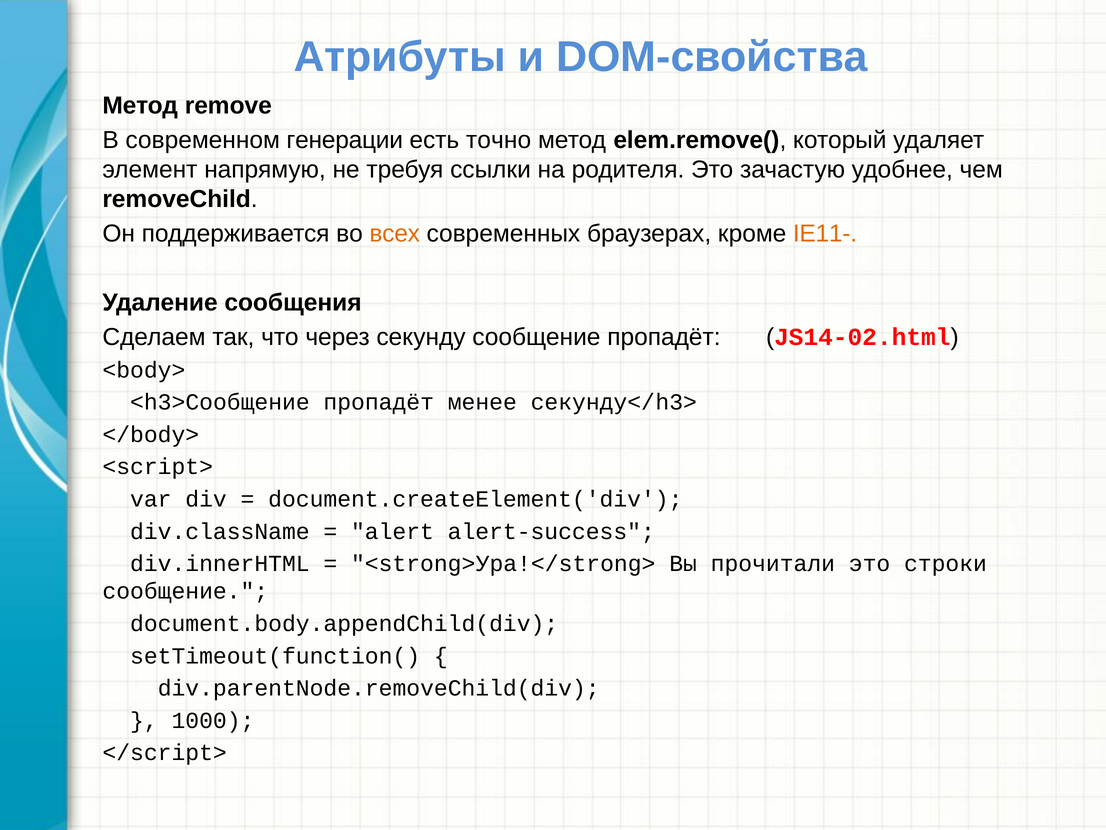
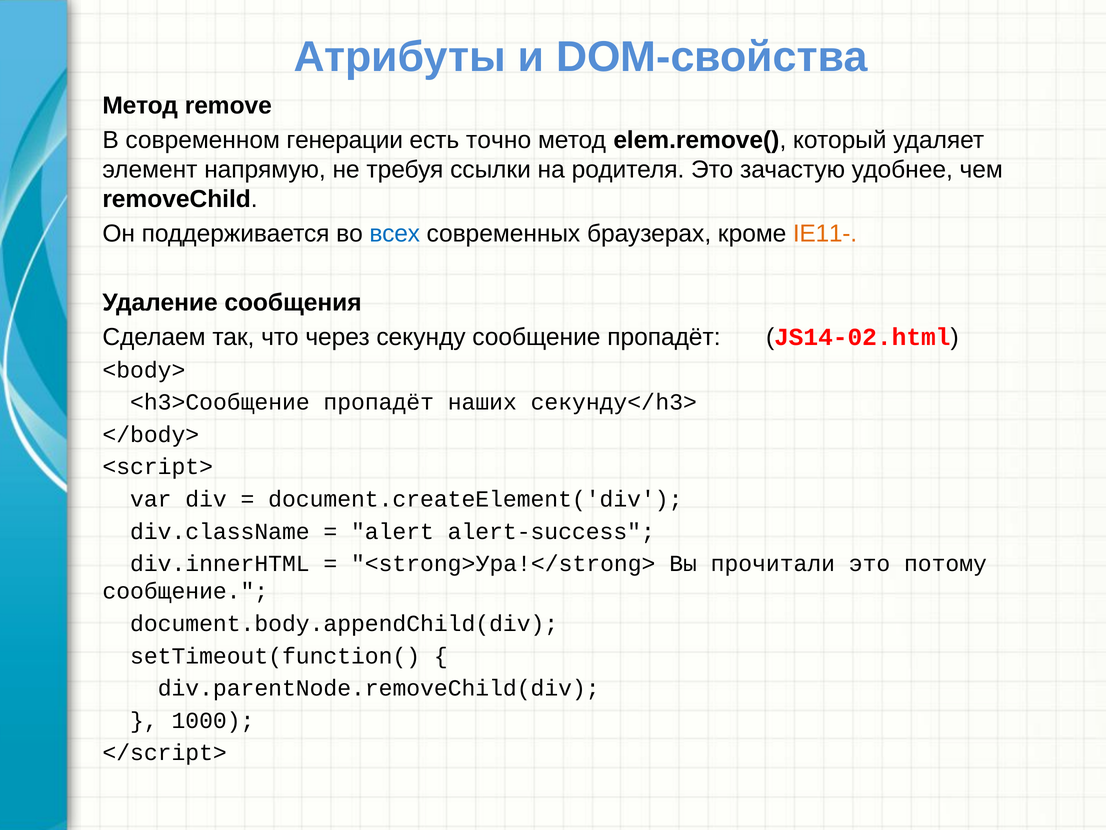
всех colour: orange -> blue (395, 234)
менее: менее -> наших (482, 402)
строки: строки -> потому (945, 563)
